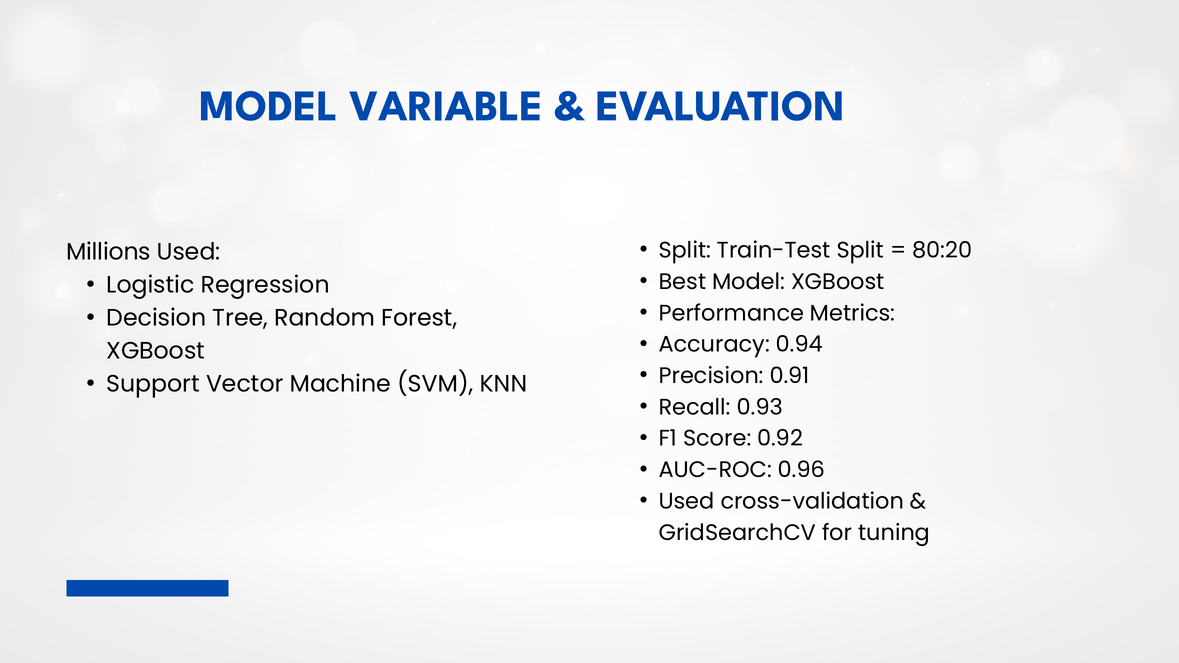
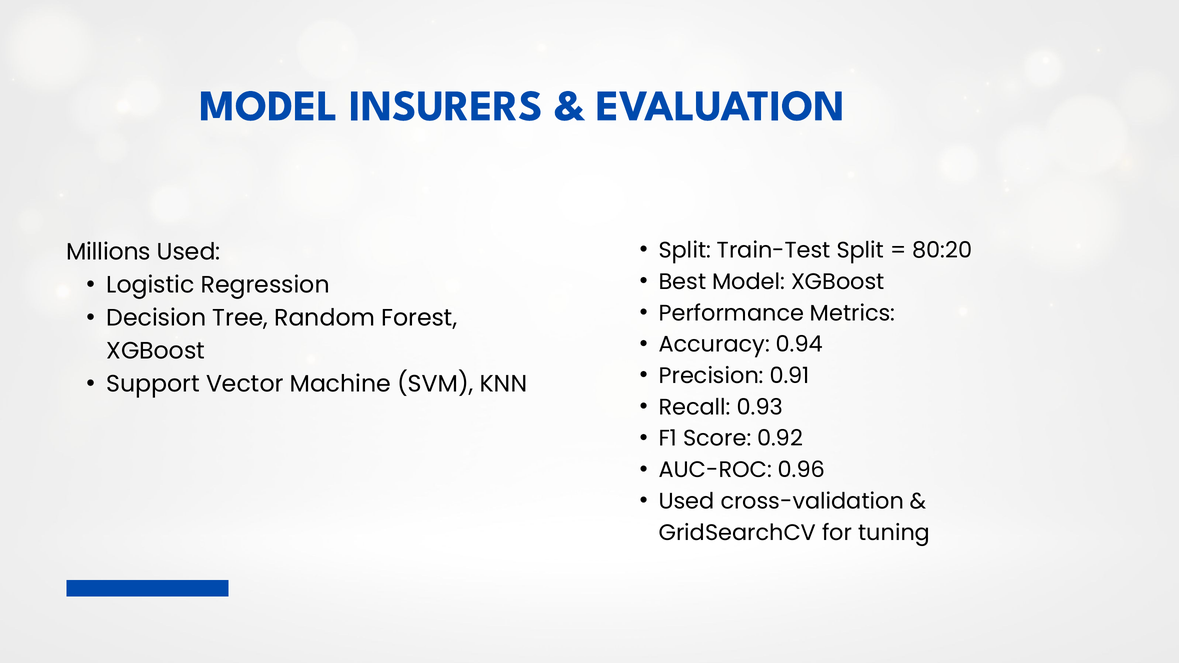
VARIABLE: VARIABLE -> INSURERS (446, 106)
